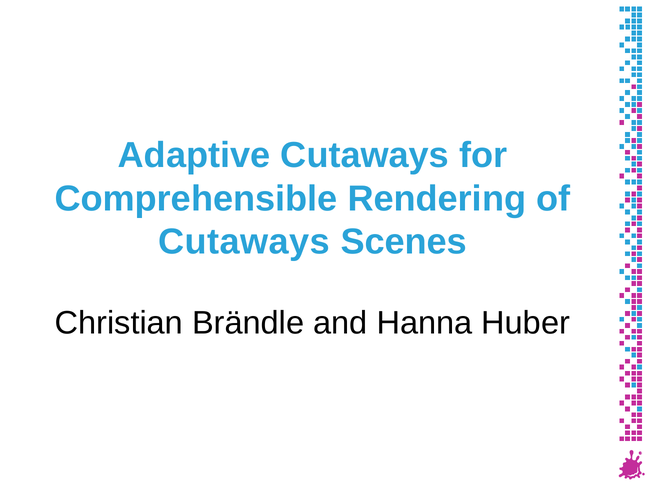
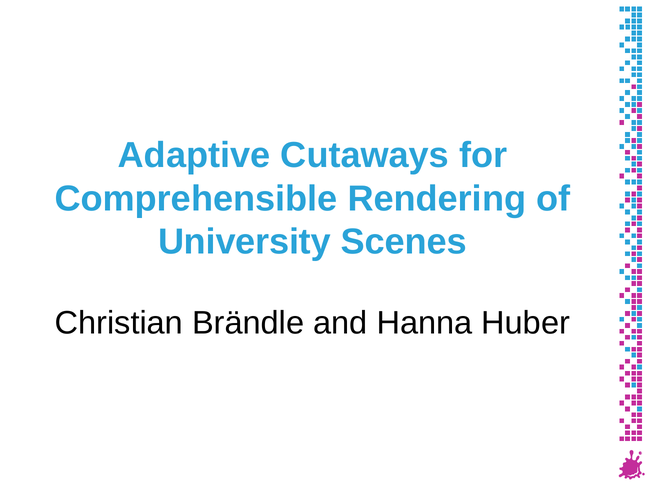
Cutaways: Cutaways -> University (244, 242)
